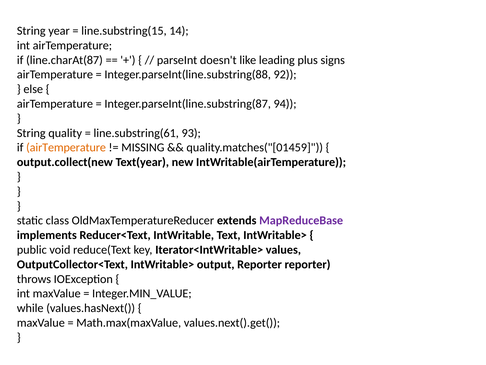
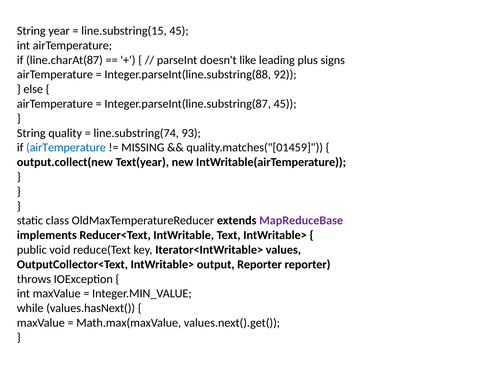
line.substring(15 14: 14 -> 45 (179, 31)
Integer.parseInt(line.substring(87 94: 94 -> 45 (285, 104)
line.substring(61: line.substring(61 -> line.substring(74 (136, 133)
airTemperature colour: orange -> blue (66, 147)
